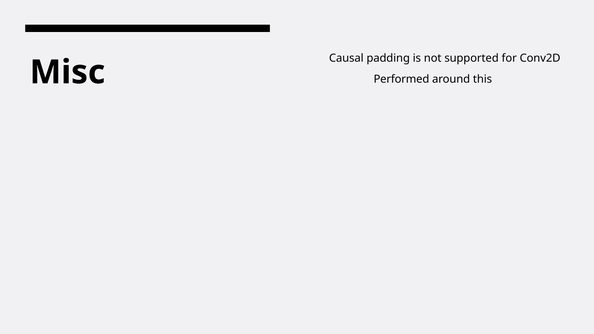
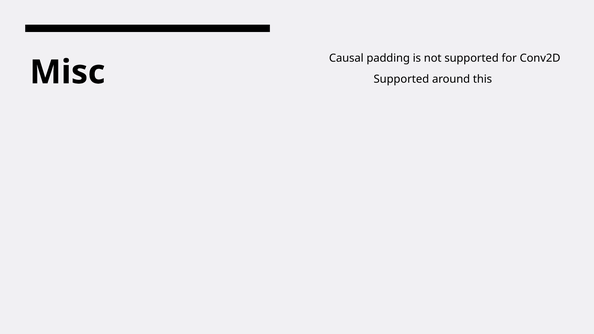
Performed: Performed -> Supported (401, 79)
